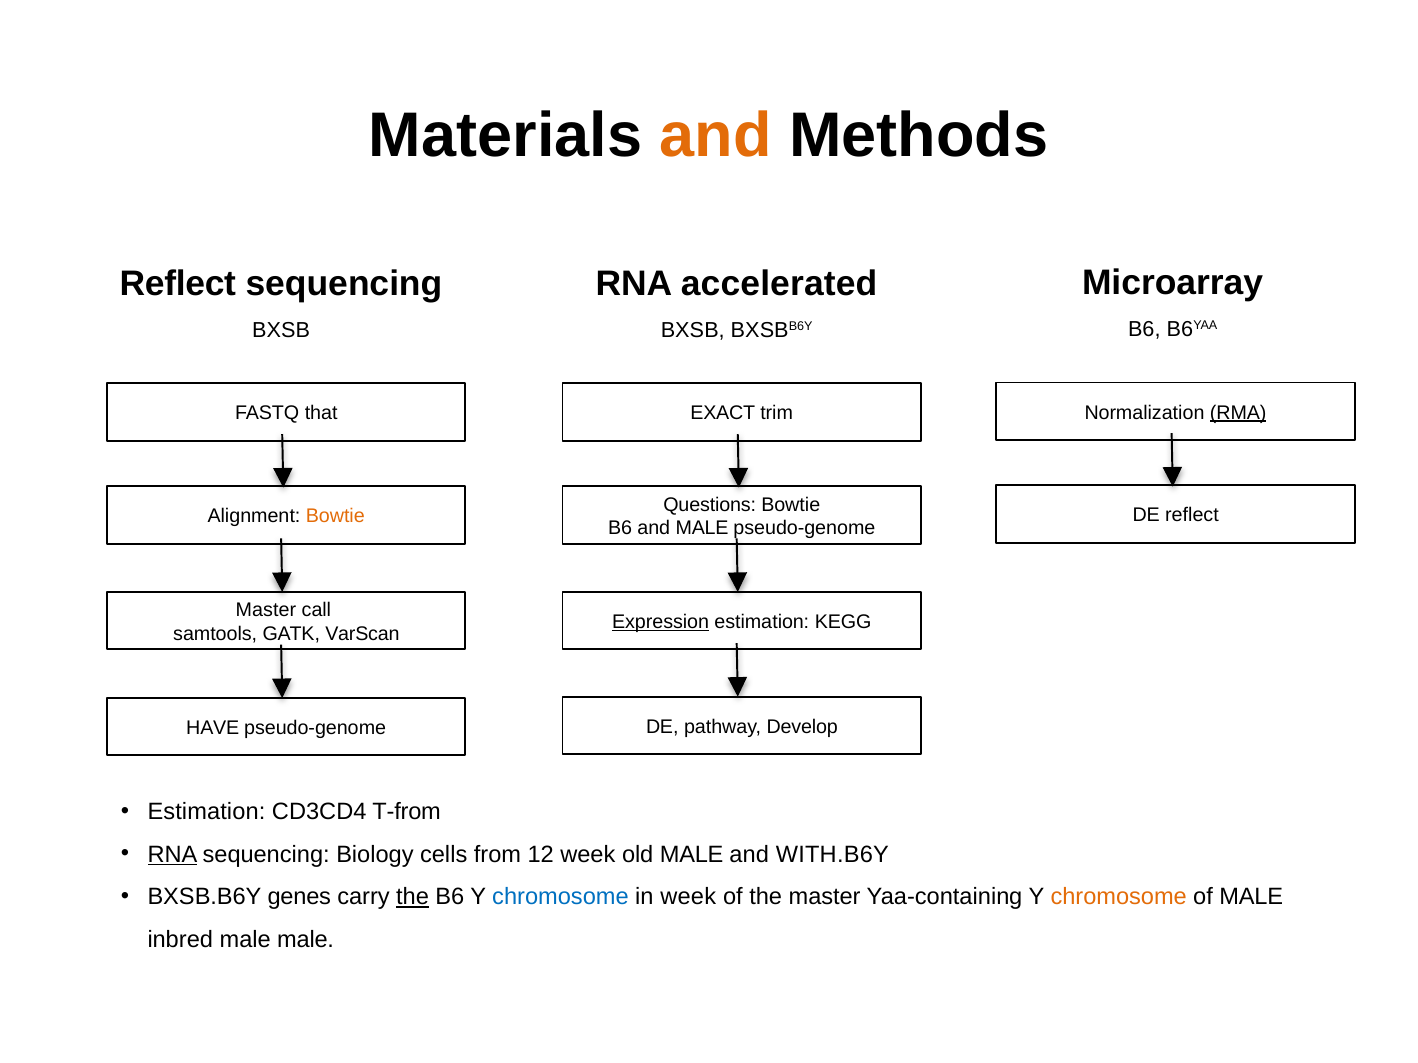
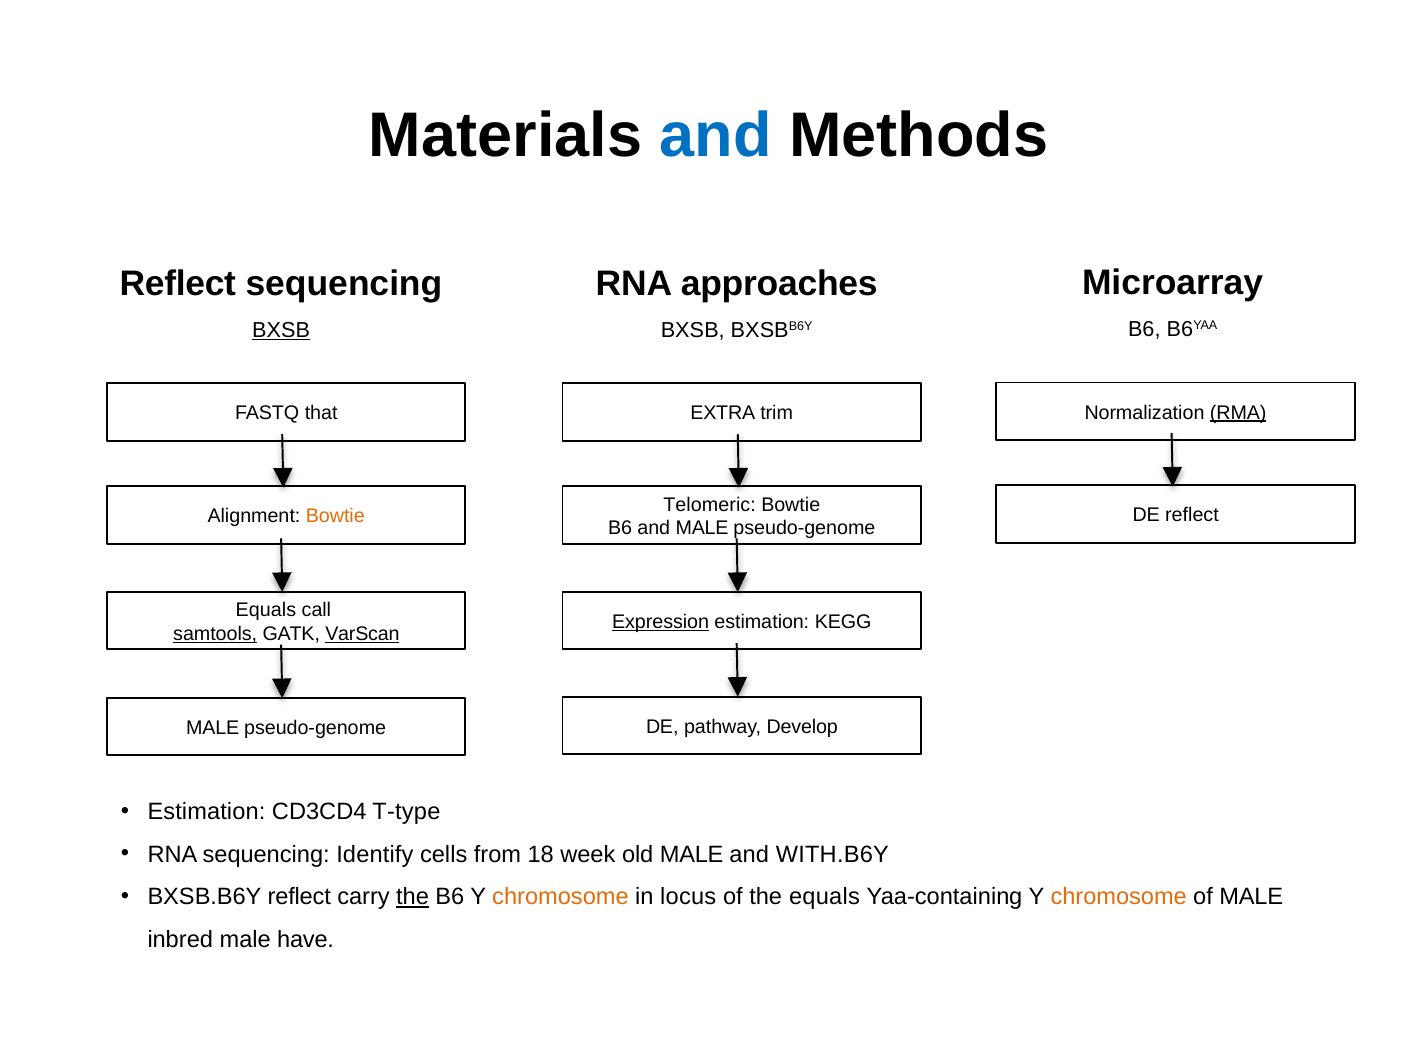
and colour: orange -> blue (716, 136)
accelerated: accelerated -> approaches (779, 284)
BXSB underline: none -> present (281, 330)
EXACT: EXACT -> EXTRA (723, 414)
Questions: Questions -> Telomeric (710, 505)
Master: Master -> Equals (266, 610)
samtools underline: none -> present (215, 634)
VarScan underline: none -> present (362, 634)
HAVE: HAVE -> MALE (213, 728)
T-from: T-from -> T-type (406, 812)
RNA underline: present -> none (172, 855)
Biology: Biology -> Identify (375, 855)
12: 12 -> 18 (541, 855)
BXSB.B6Y genes: genes -> reflect (299, 897)
chromosome colour: blue -> orange (560, 897)
in week: week -> locus (688, 897)
the master: master -> equals (824, 897)
male male: male -> have (306, 940)
